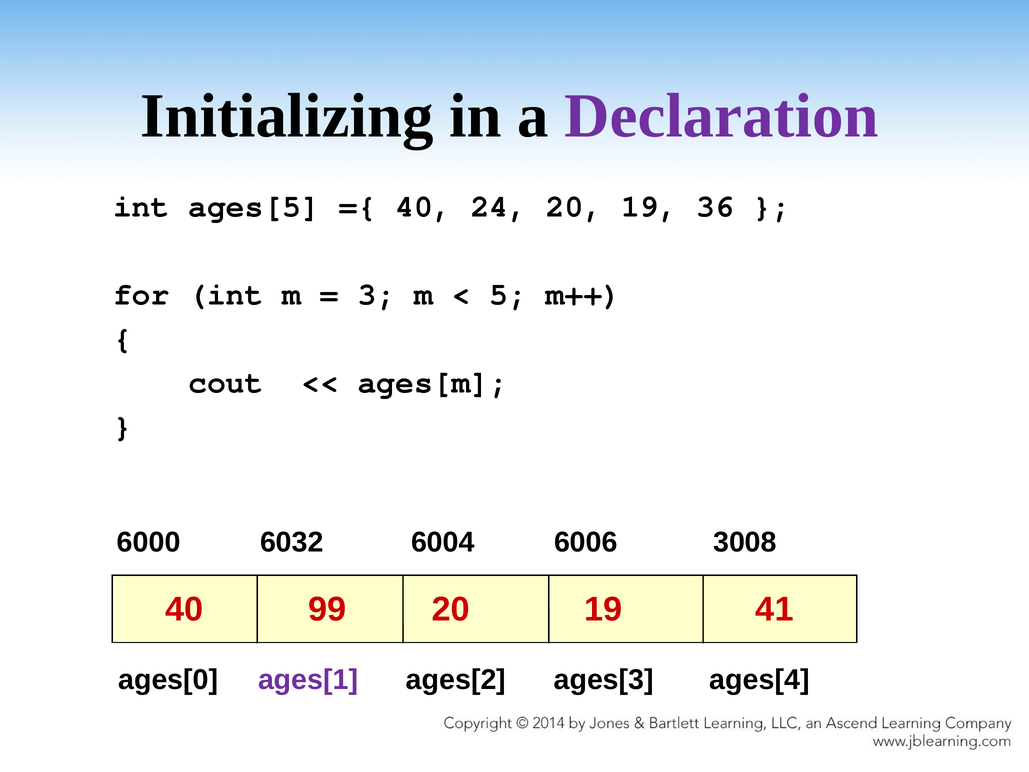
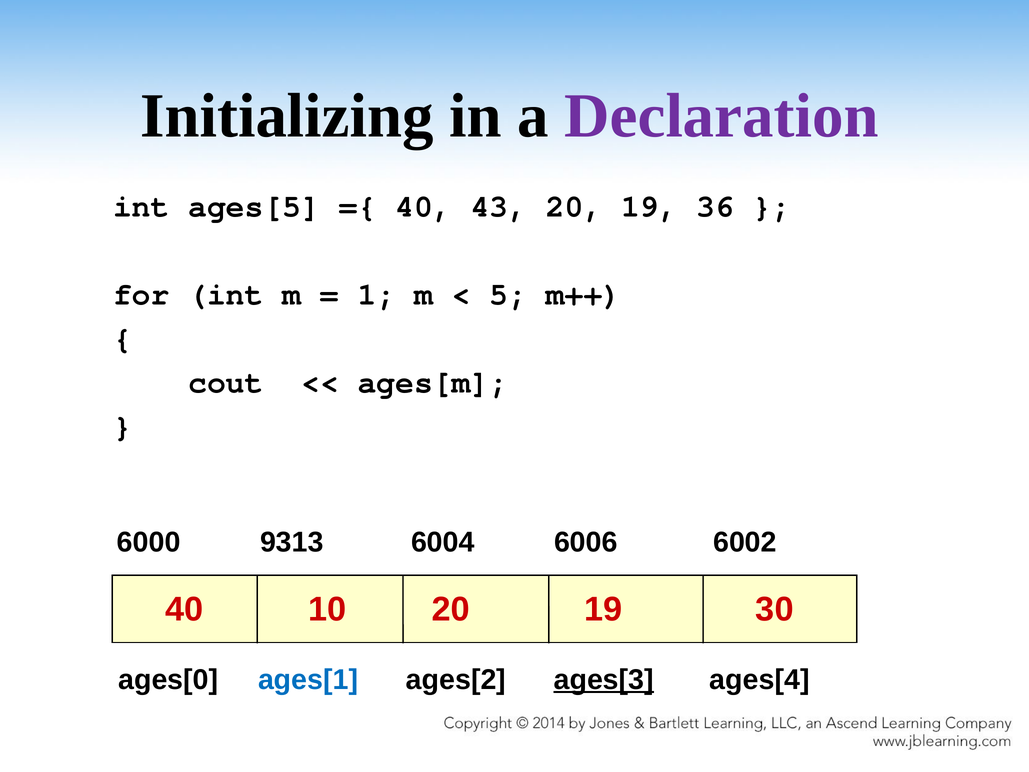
24: 24 -> 43 (499, 206)
3: 3 -> 1 (377, 294)
6032: 6032 -> 9313 (292, 542)
3008: 3008 -> 6002 (745, 542)
99: 99 -> 10 (327, 609)
41: 41 -> 30 (774, 609)
ages[1 colour: purple -> blue (308, 679)
ages[3 underline: none -> present (604, 679)
